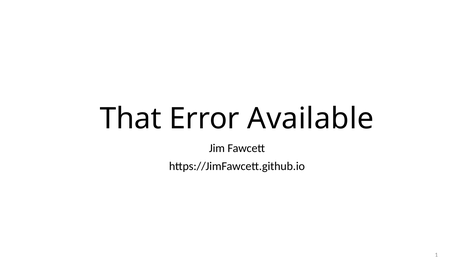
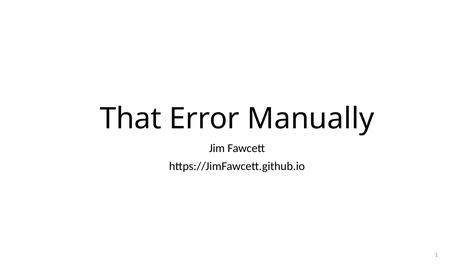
Available: Available -> Manually (311, 118)
